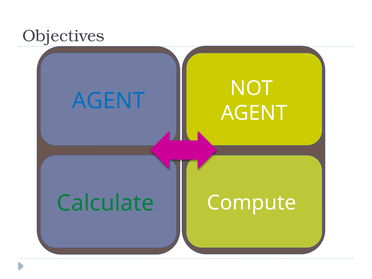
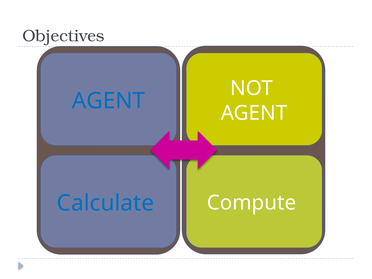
Calculate colour: green -> blue (105, 203)
